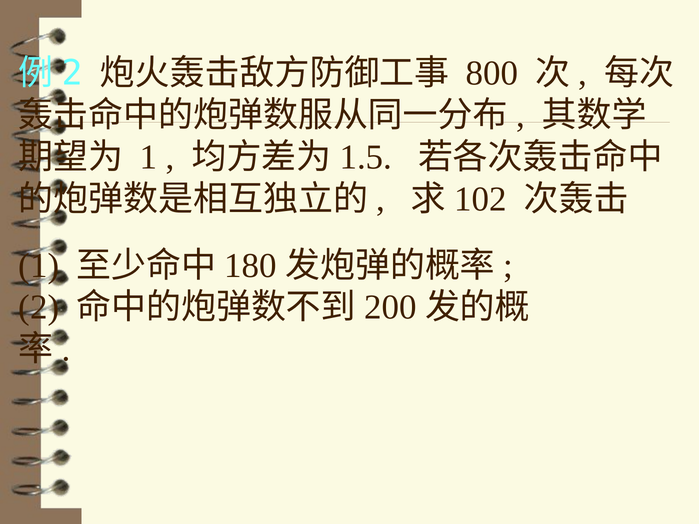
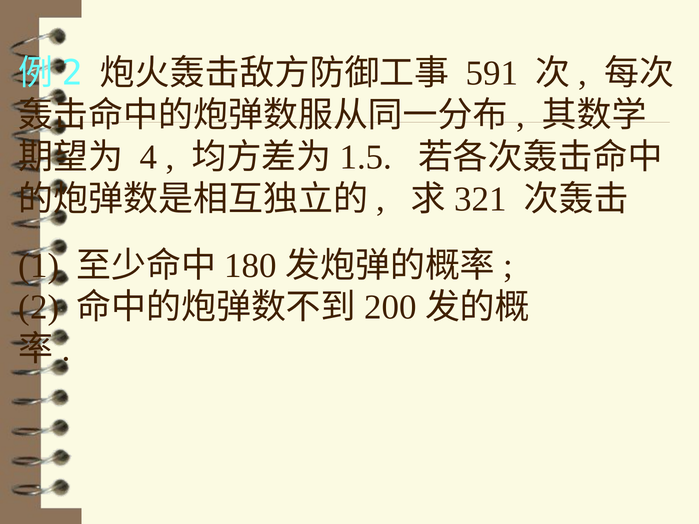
800: 800 -> 591 (492, 73)
1: 1 -> 4 (148, 157)
102: 102 -> 321 (480, 199)
